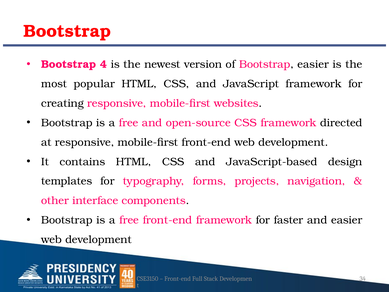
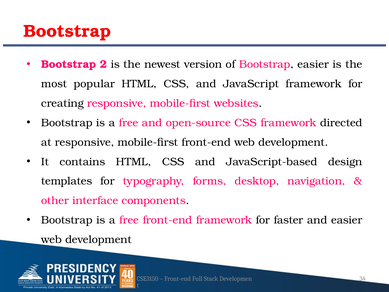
4: 4 -> 2 (104, 64)
projects: projects -> desktop (257, 181)
